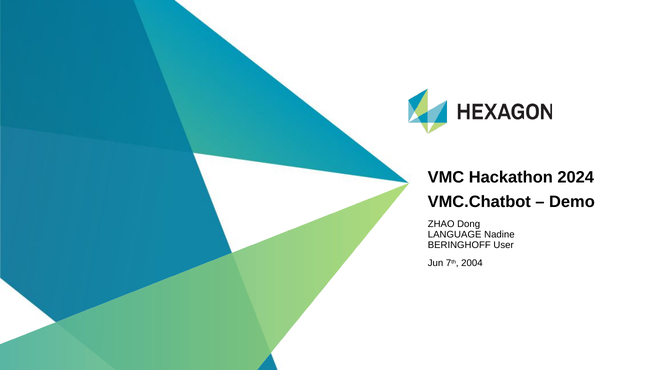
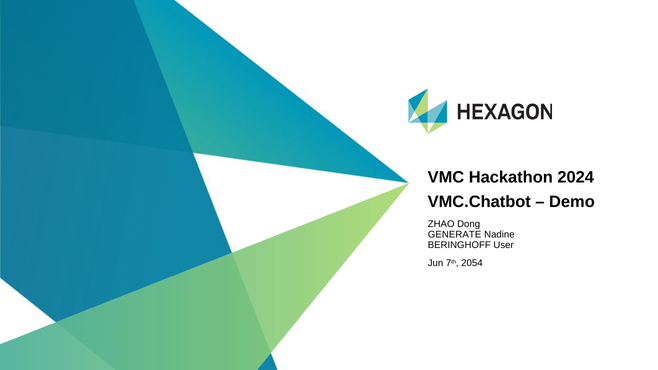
LANGUAGE: LANGUAGE -> GENERATE (455, 235)
2004: 2004 -> 2054 (472, 263)
